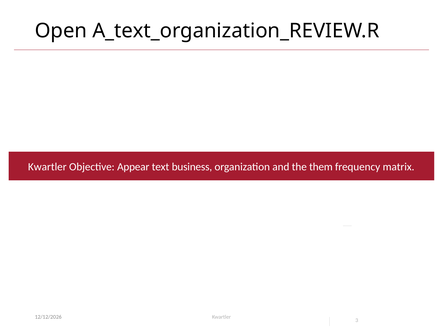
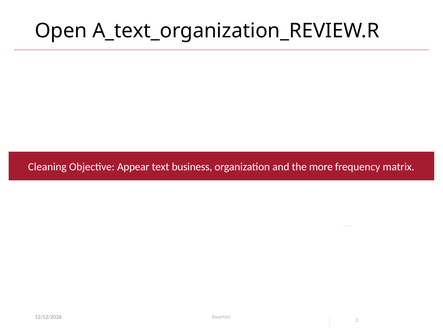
Kwartler: Kwartler -> Cleaning (47, 167)
them: them -> more (321, 167)
